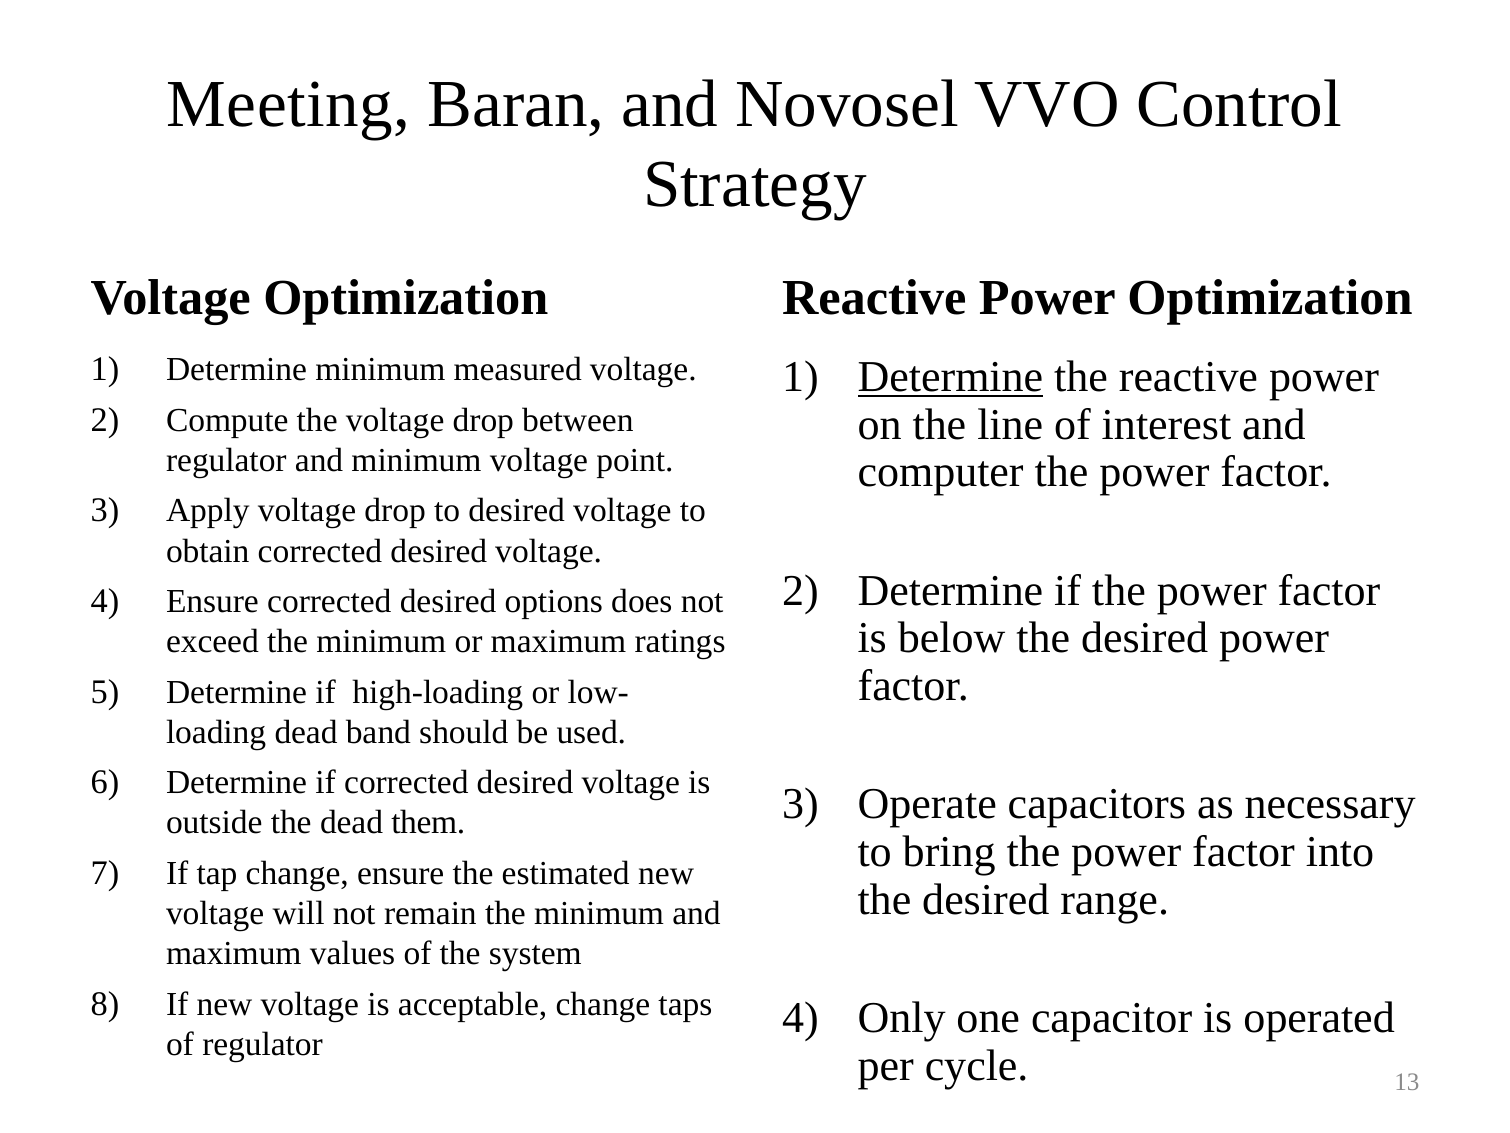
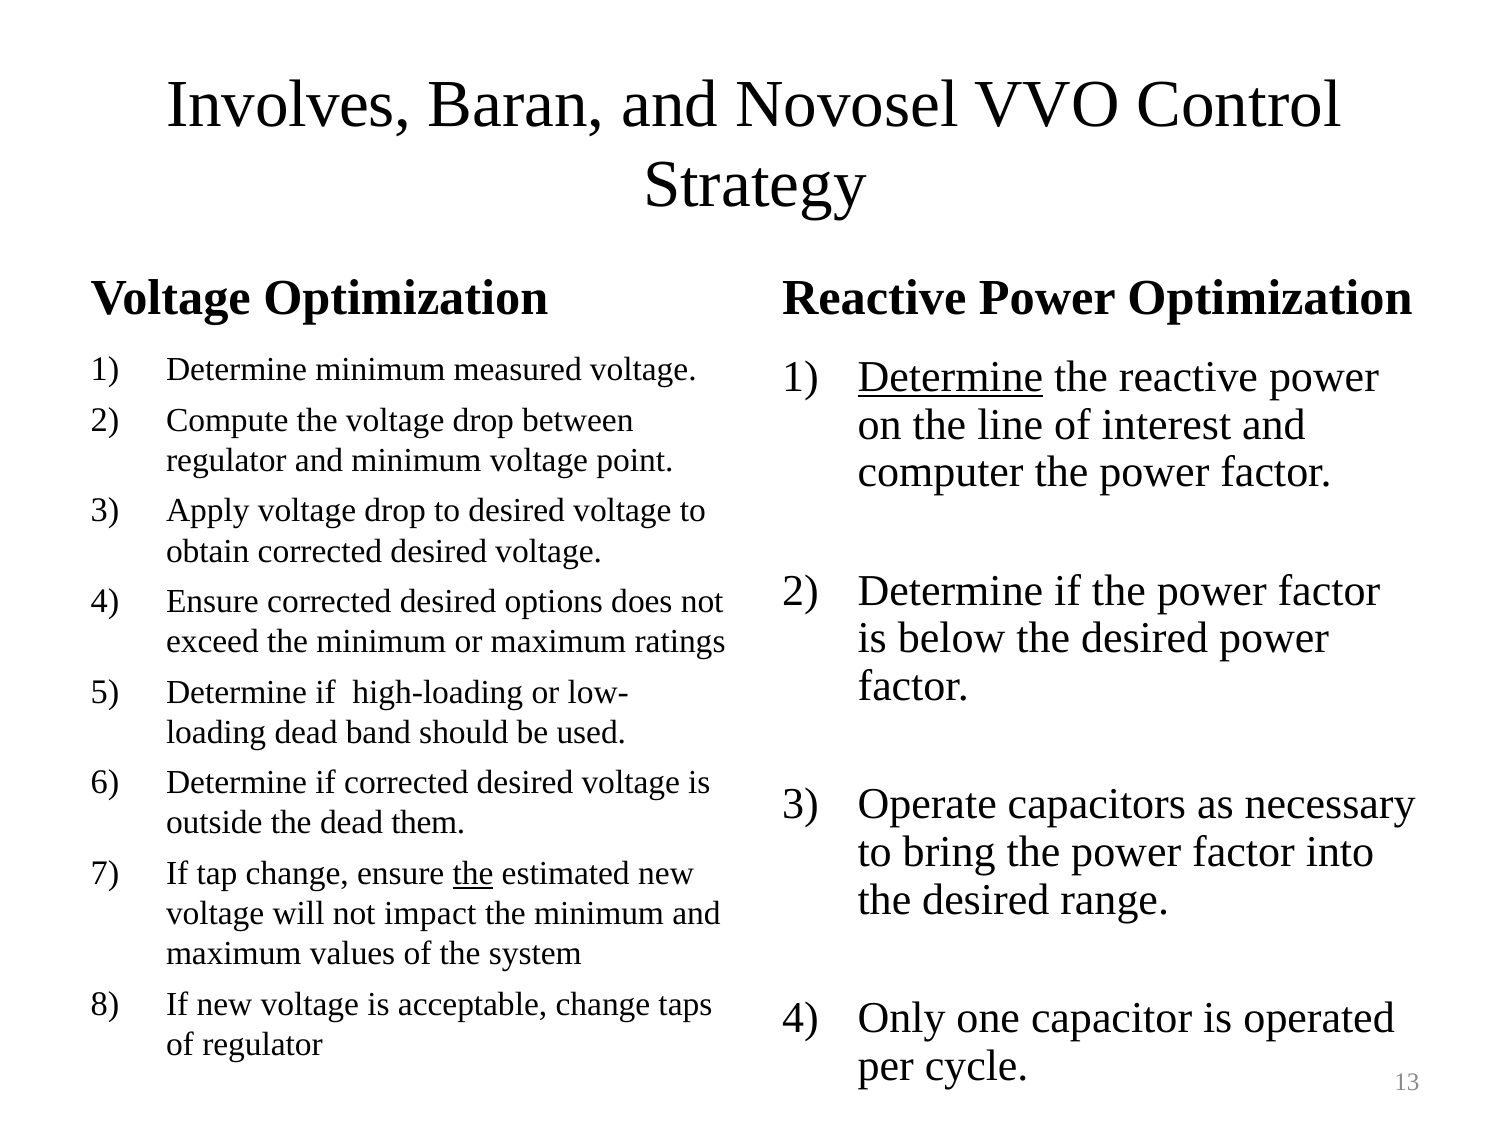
Meeting: Meeting -> Involves (289, 104)
the underline: none -> present (473, 873)
remain: remain -> impact (430, 913)
